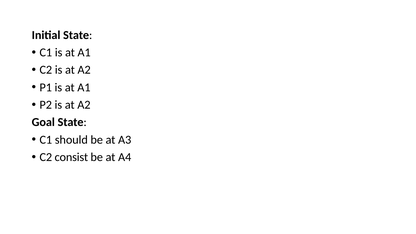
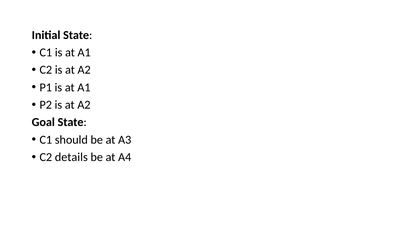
consist: consist -> details (71, 157)
